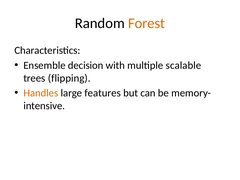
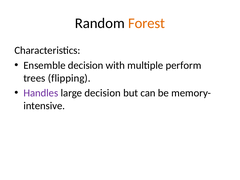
scalable: scalable -> perform (184, 65)
Handles colour: orange -> purple (41, 93)
large features: features -> decision (103, 93)
